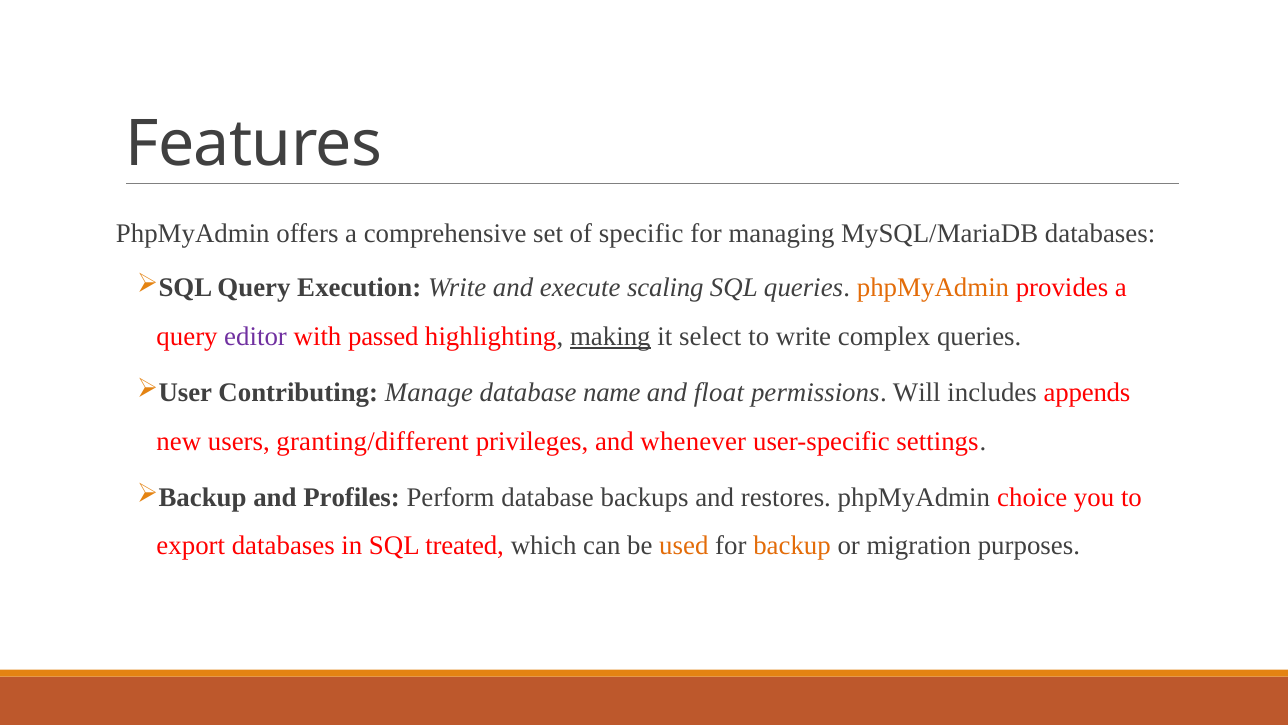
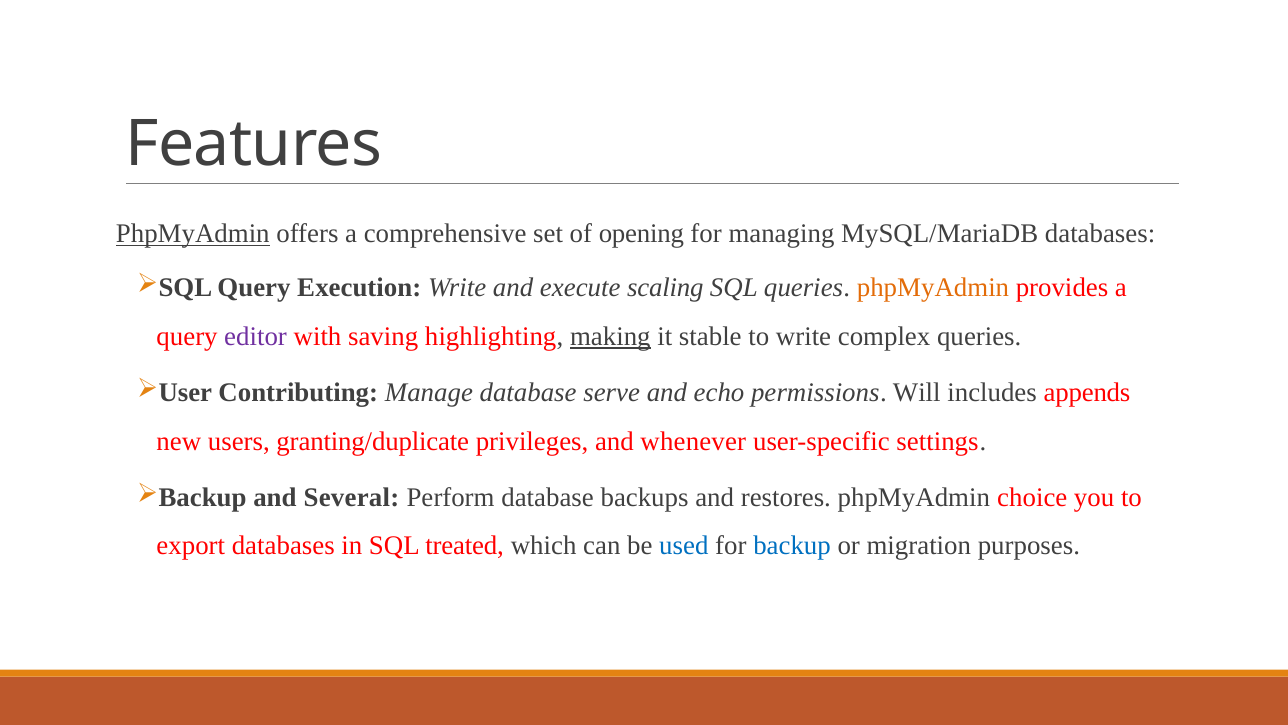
PhpMyAdmin underline: none -> present (193, 234)
specific: specific -> opening (641, 234)
passed: passed -> saving (383, 336)
select: select -> stable (710, 336)
name: name -> serve (612, 393)
float: float -> echo (719, 393)
granting/different: granting/different -> granting/duplicate (373, 441)
Profiles: Profiles -> Several (351, 497)
used colour: orange -> blue (684, 546)
backup colour: orange -> blue (792, 546)
